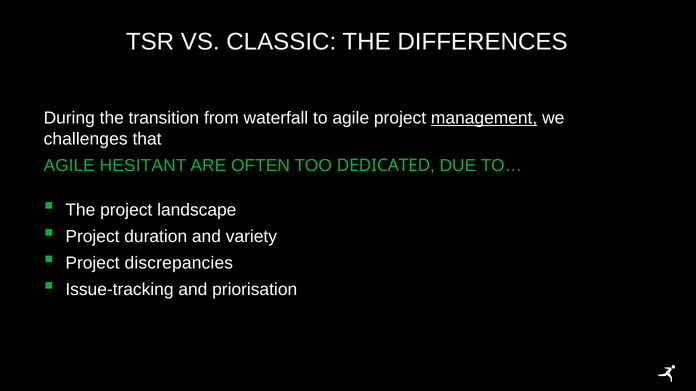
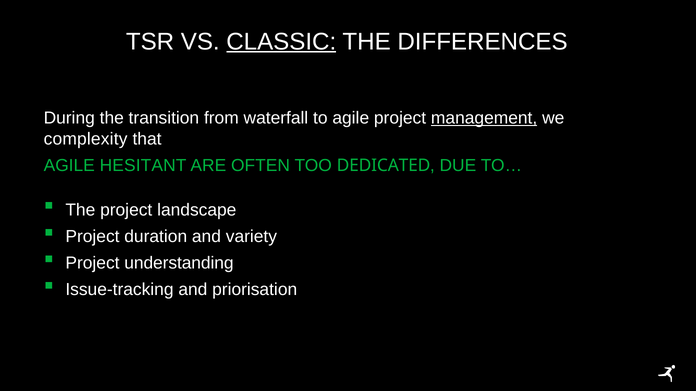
CLASSIC underline: none -> present (281, 42)
challenges: challenges -> complexity (86, 139)
discrepancies: discrepancies -> understanding (179, 263)
